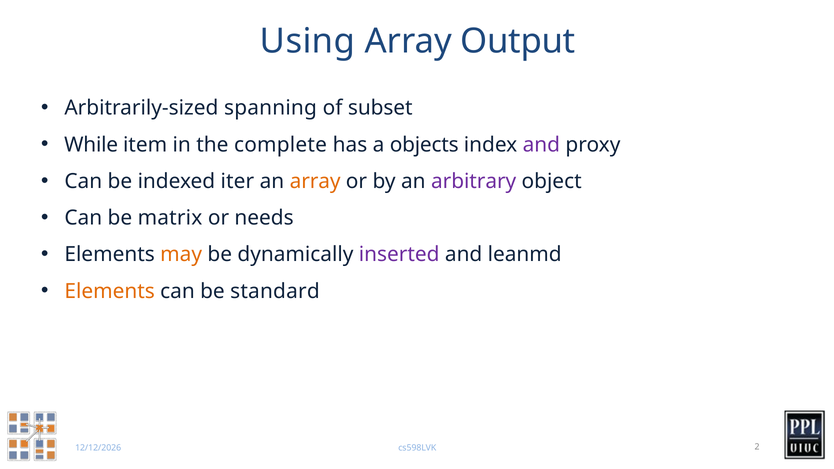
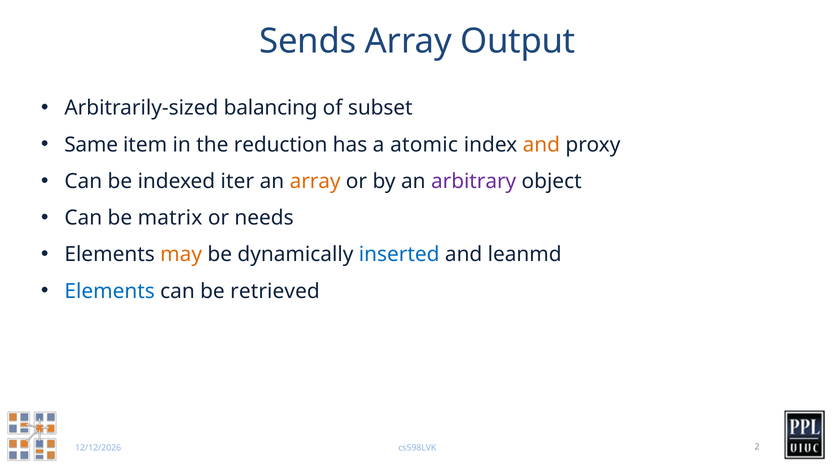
Using: Using -> Sends (308, 42)
spanning: spanning -> balancing (271, 108)
While: While -> Same (91, 145)
complete: complete -> reduction (281, 145)
objects: objects -> atomic (424, 145)
and colour: purple -> orange (541, 145)
inserted colour: purple -> blue (399, 255)
Elements colour: orange -> blue (110, 291)
standard: standard -> retrieved (275, 291)
